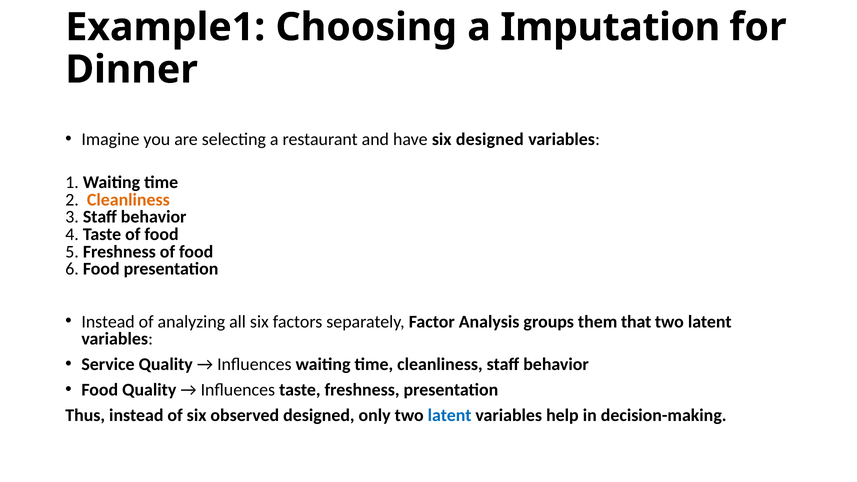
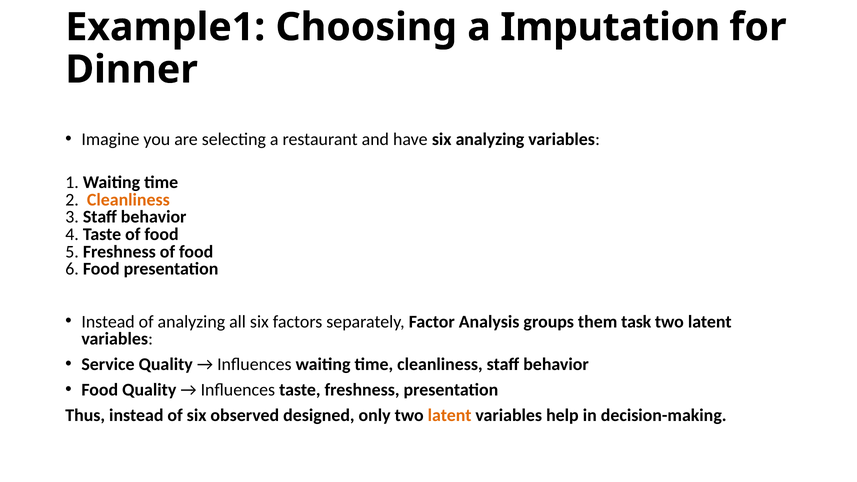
six designed: designed -> analyzing (490, 140)
that: that -> task (636, 322)
latent colour: blue -> orange (450, 415)
